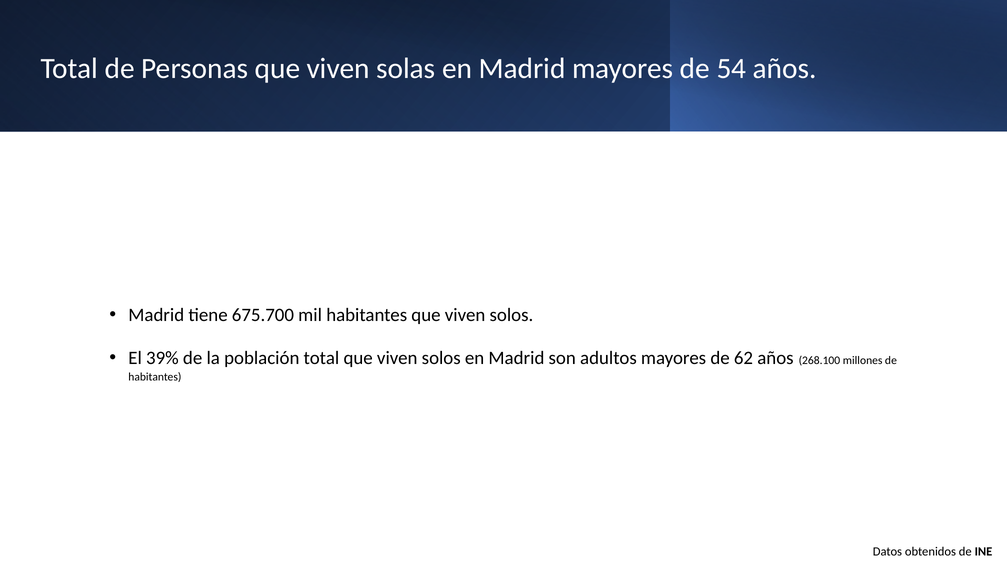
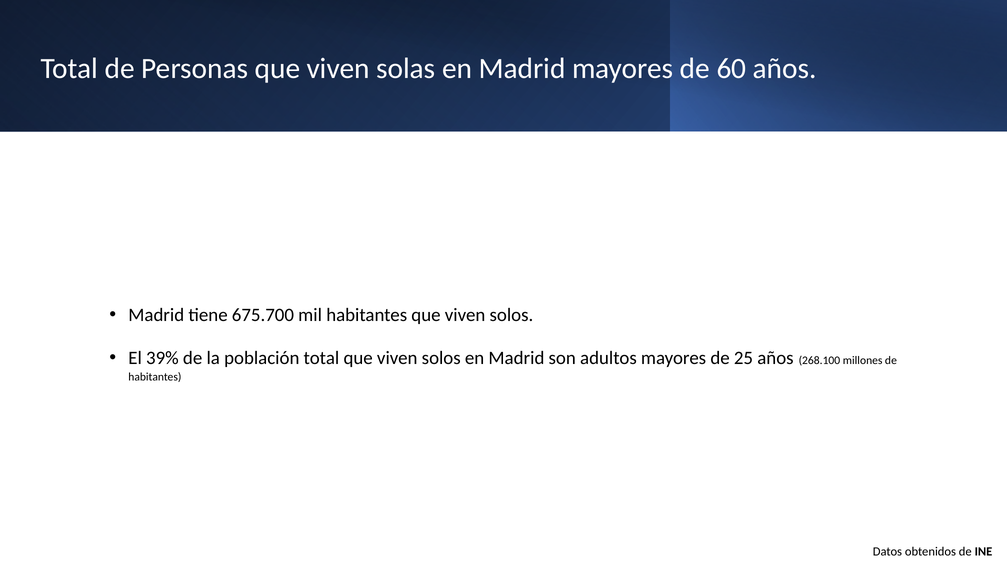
54: 54 -> 60 (731, 69)
62: 62 -> 25 (743, 358)
